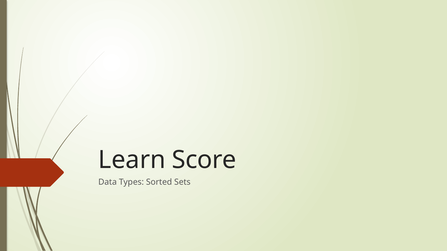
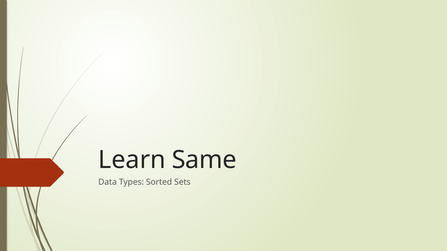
Score: Score -> Same (204, 160)
